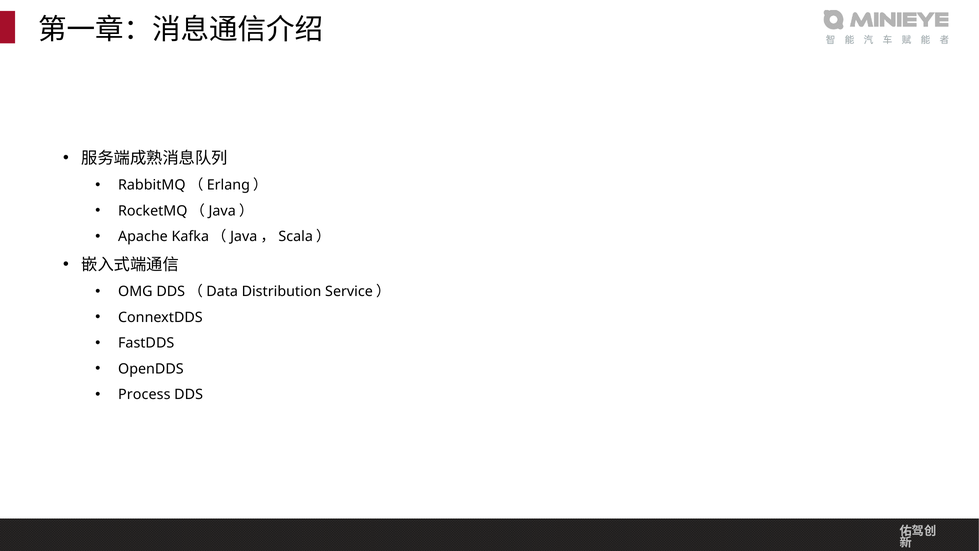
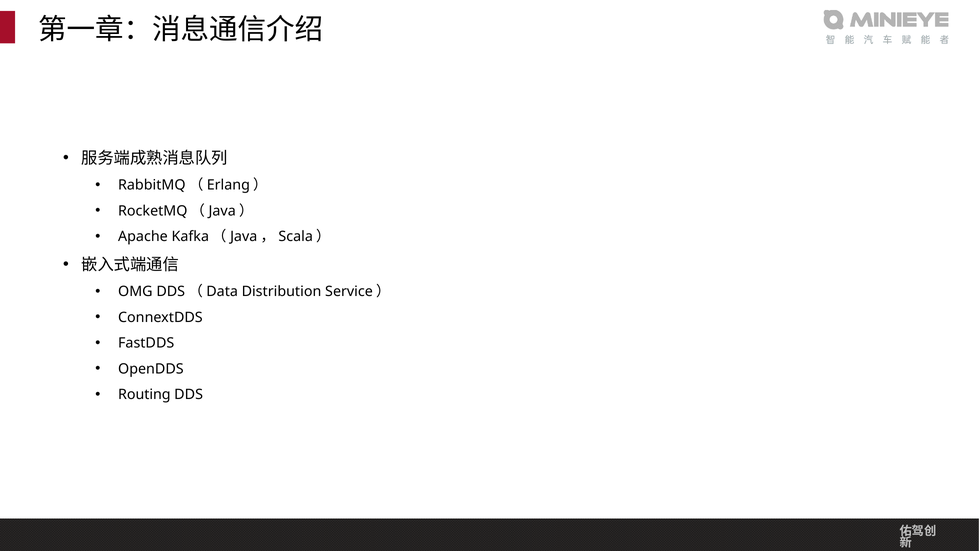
Process: Process -> Routing (144, 394)
